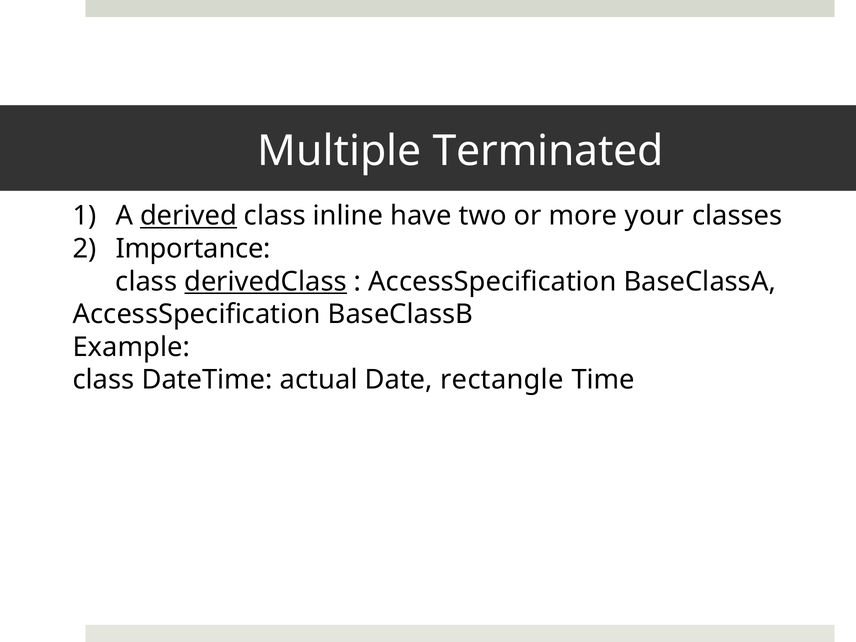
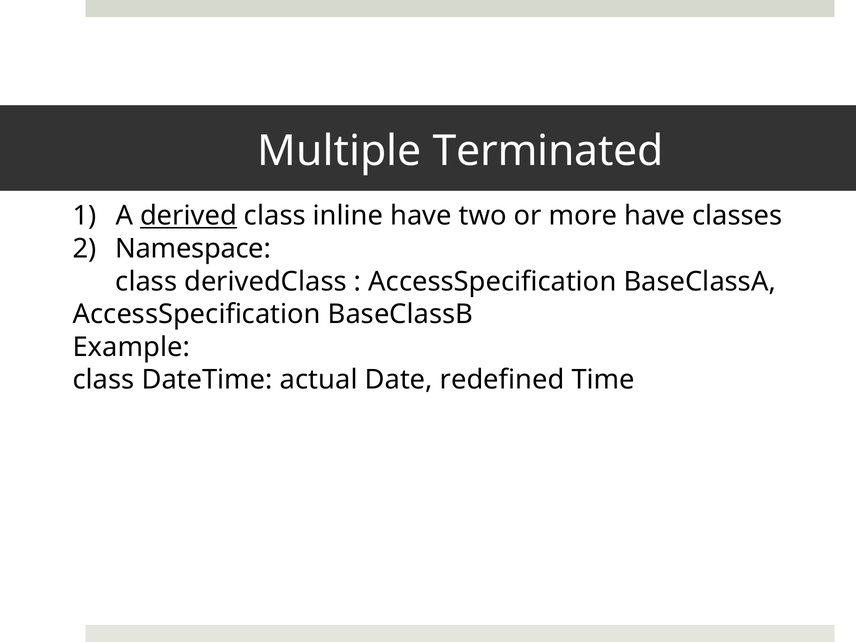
more your: your -> have (655, 216)
Importance: Importance -> Namespace (193, 249)
derivedClass underline: present -> none (266, 282)
rectangle: rectangle -> redefined (502, 380)
